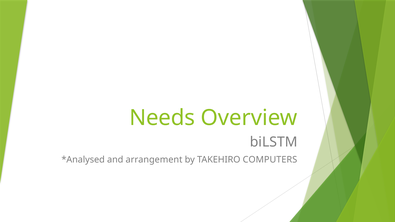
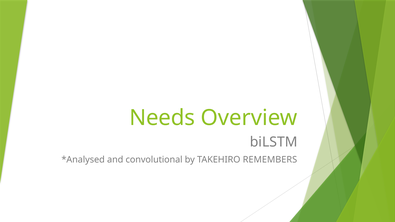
arrangement: arrangement -> convolutional (154, 160)
COMPUTERS: COMPUTERS -> REMEMBERS (270, 160)
